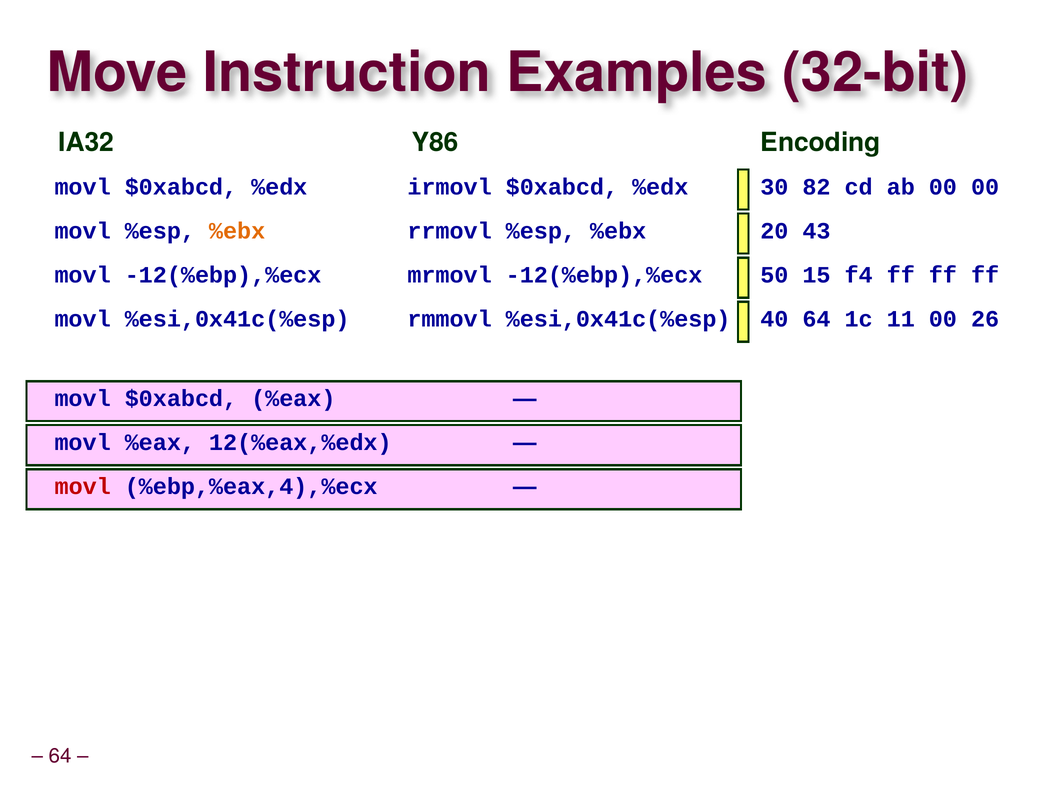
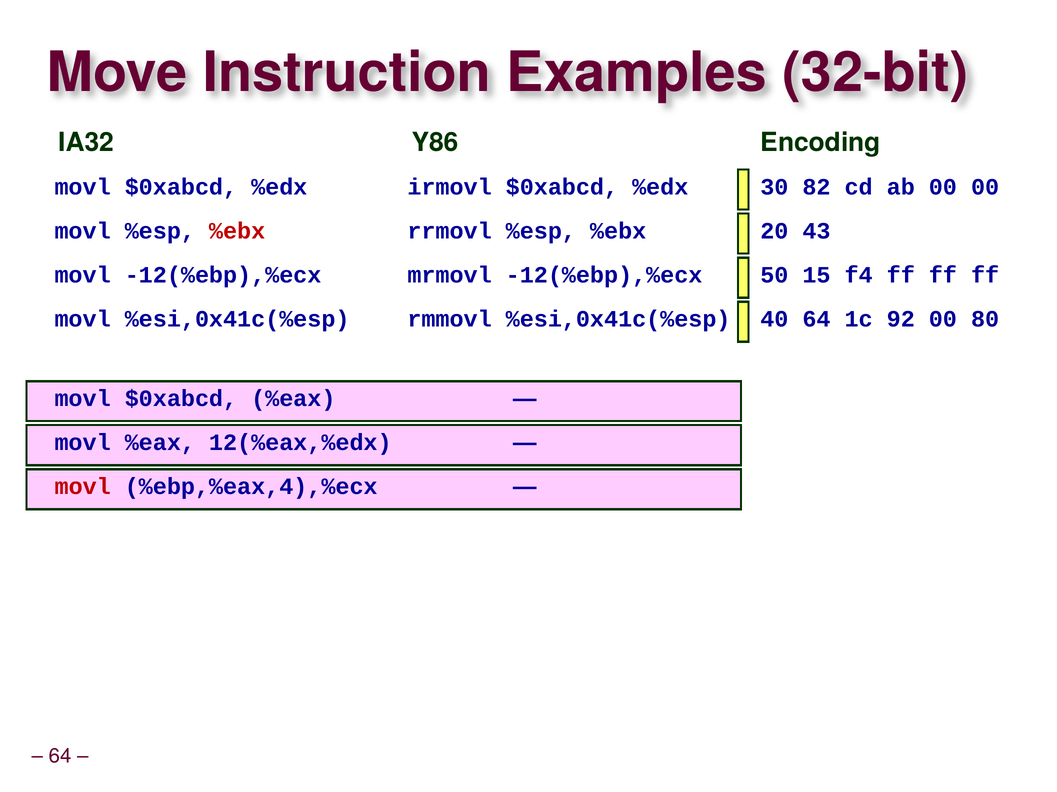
%ebx colour: orange -> red (237, 231)
11: 11 -> 92 (901, 319)
26: 26 -> 80 (985, 319)
